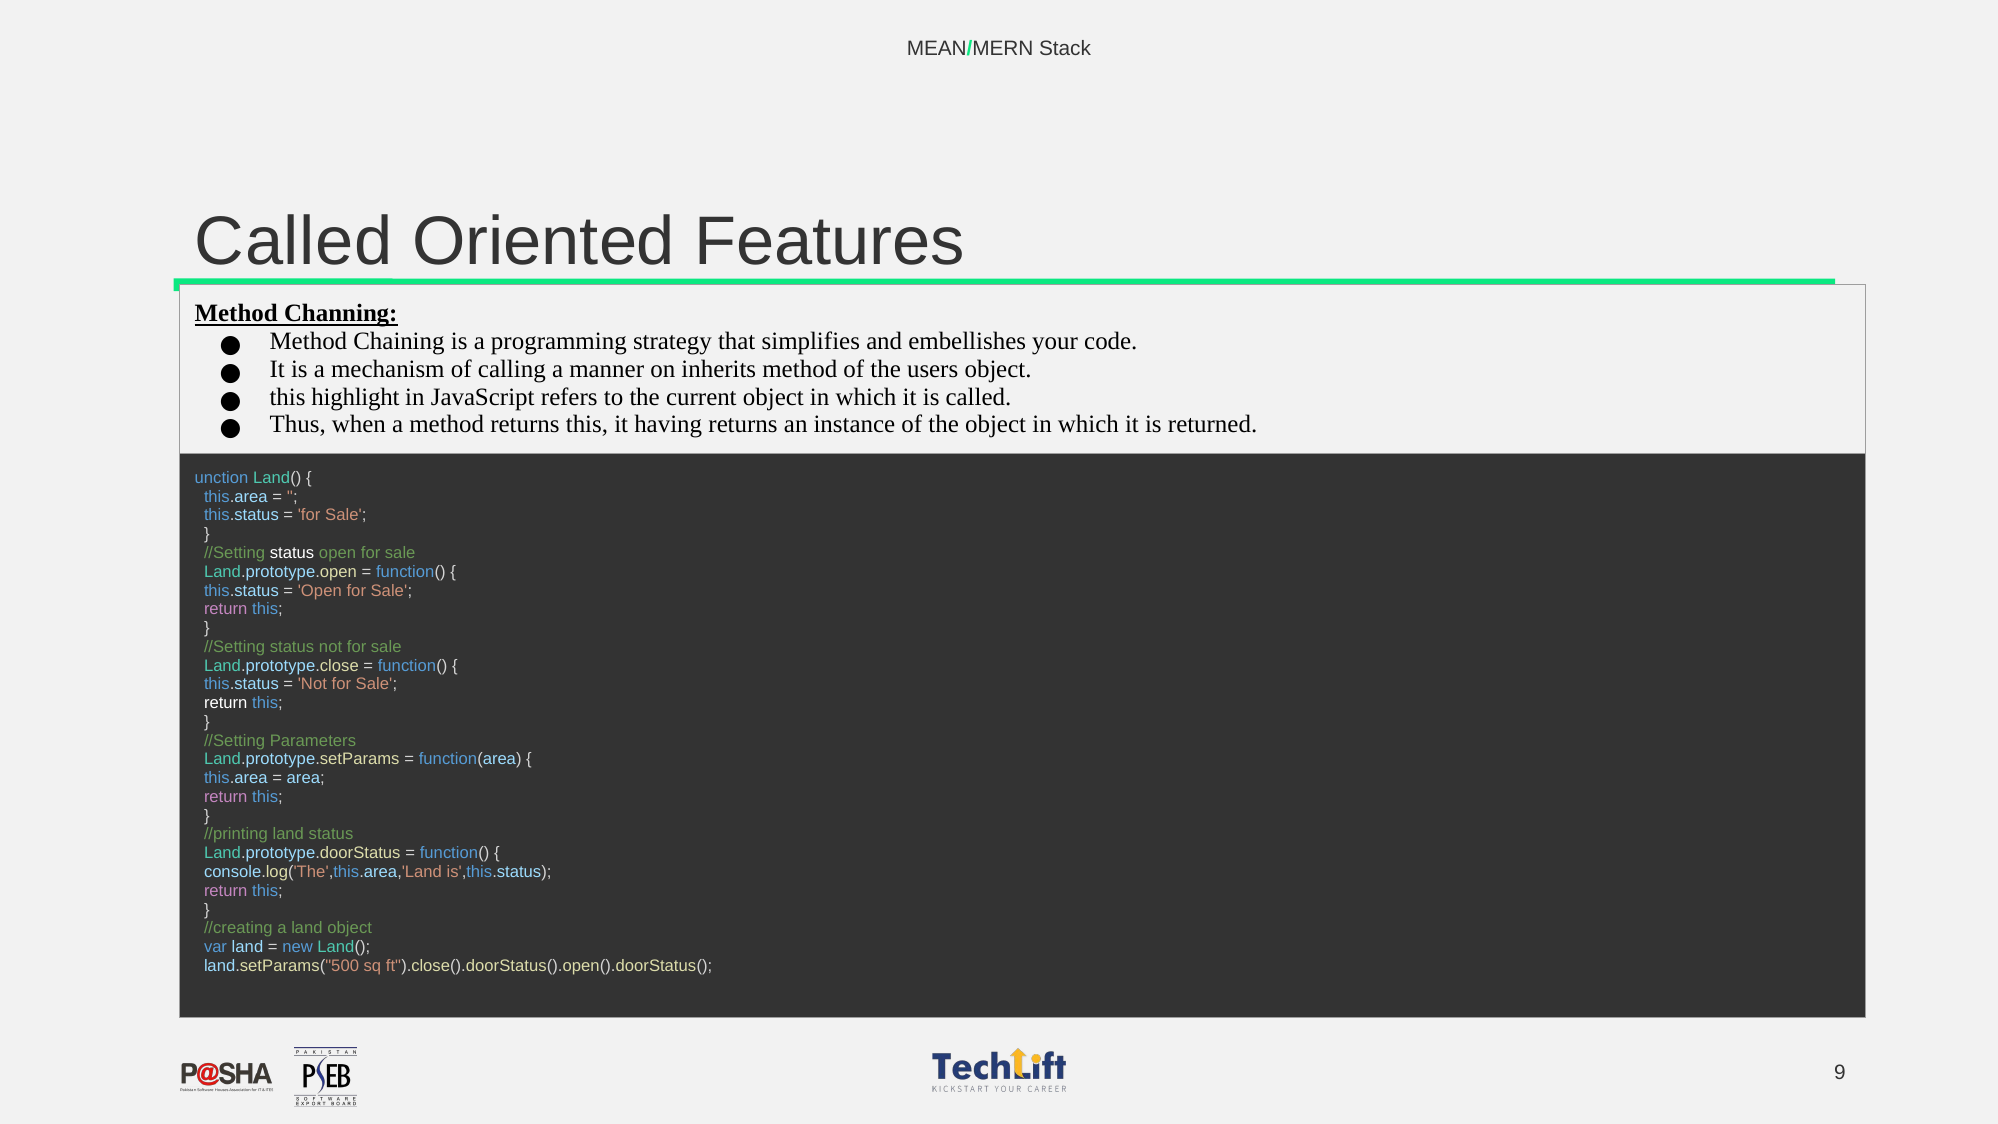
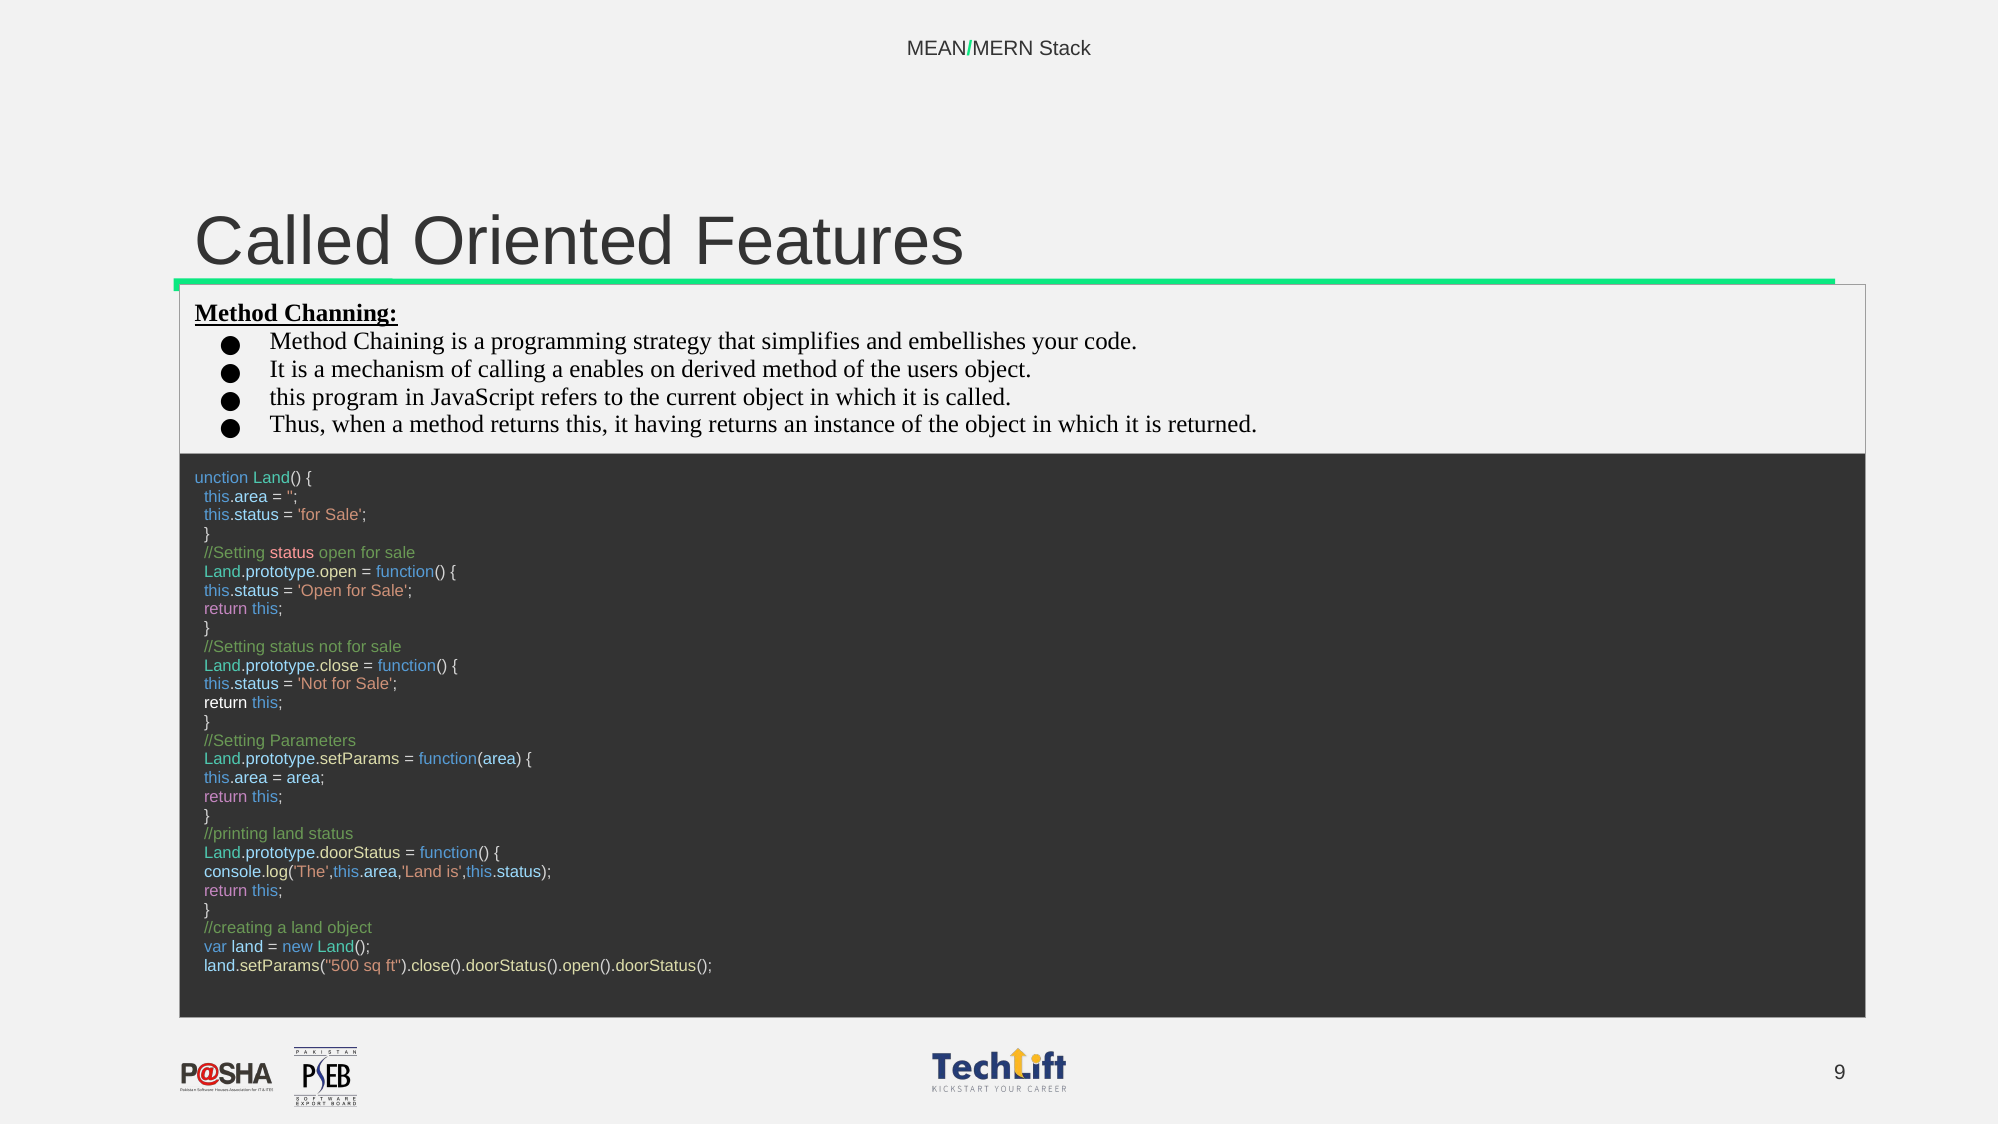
manner: manner -> enables (607, 369)
inherits: inherits -> derived (719, 369)
highlight: highlight -> program (355, 397)
status colour: white -> pink (292, 553)
